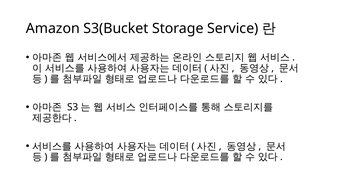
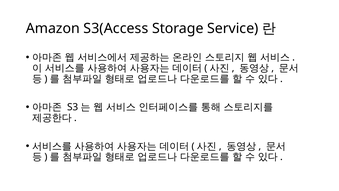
S3(Bucket: S3(Bucket -> S3(Access (116, 28)
